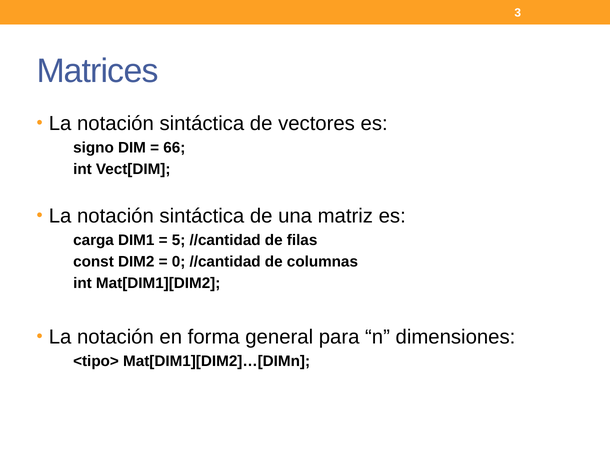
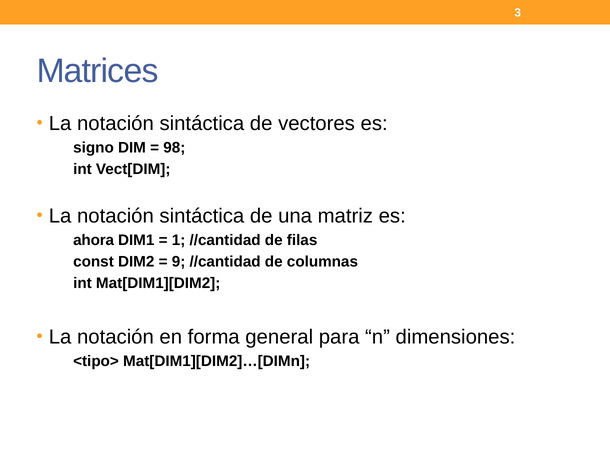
66: 66 -> 98 (174, 147)
carga: carga -> ahora (94, 240)
5: 5 -> 1 (179, 240)
0: 0 -> 9 (179, 261)
